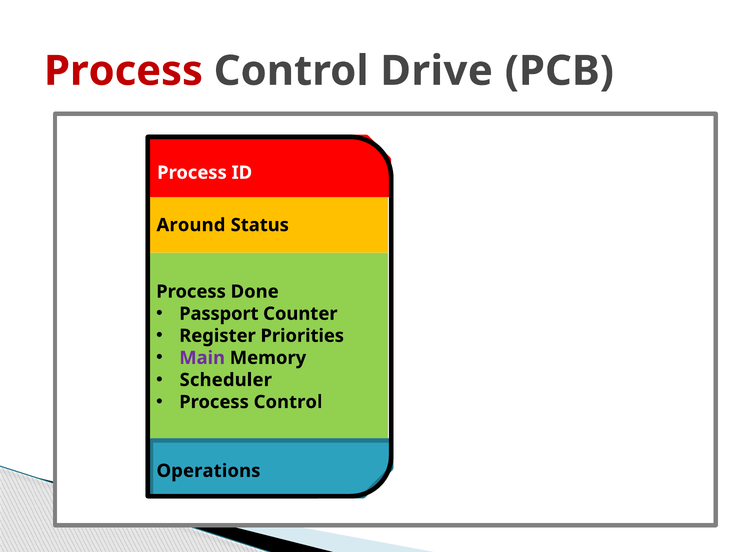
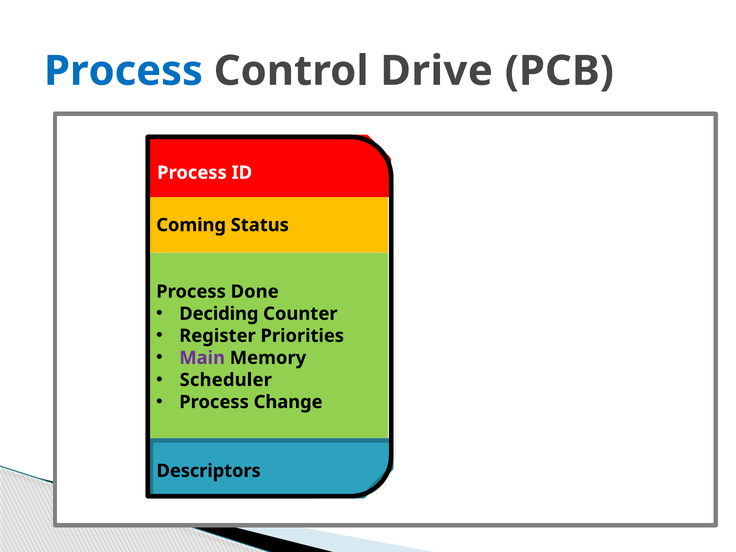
Process colour: red -> blue (124, 71)
Around: Around -> Coming (191, 225)
Passport: Passport -> Deciding (219, 314)
Control: Control -> Change (288, 402)
Operations: Operations -> Descriptors (209, 471)
